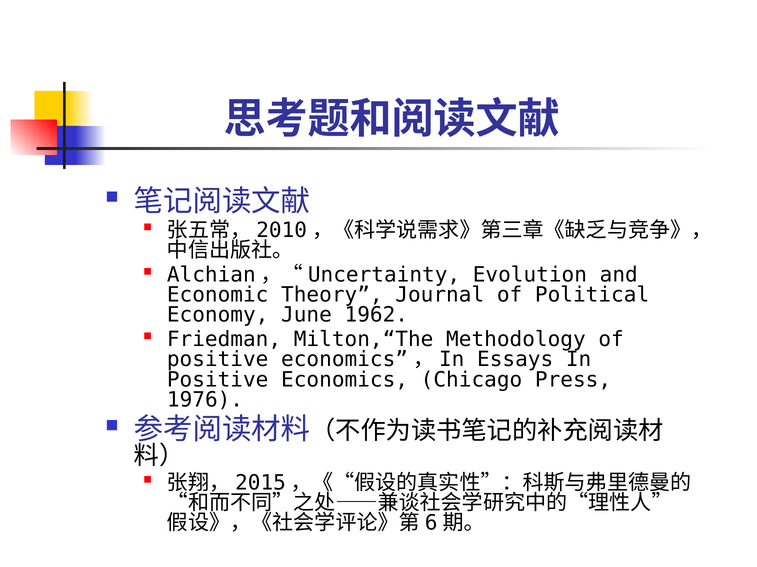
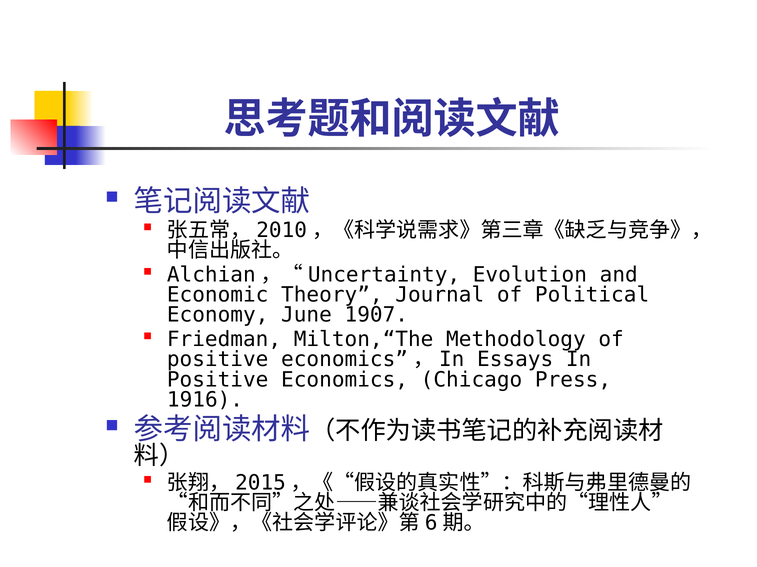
1962: 1962 -> 1907 (376, 315)
1976: 1976 -> 1916 (205, 400)
